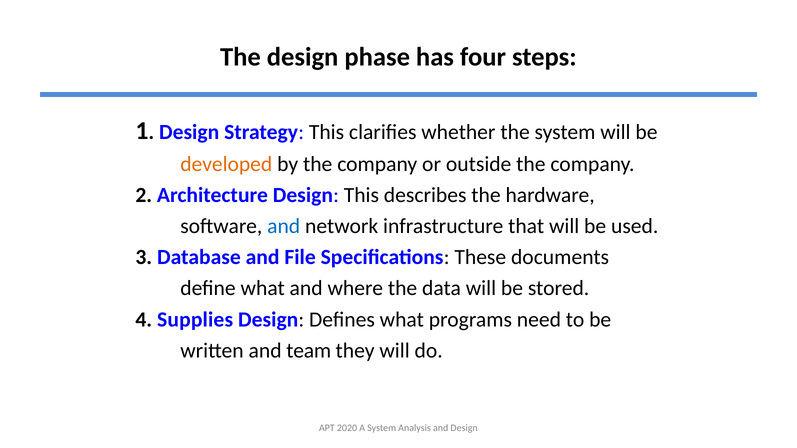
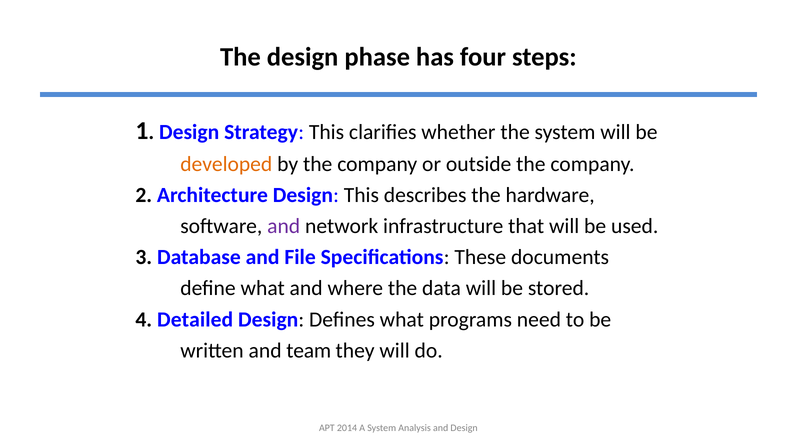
and colour: blue -> purple (284, 226)
Supplies: Supplies -> Detailed (195, 320)
2020: 2020 -> 2014 (347, 428)
